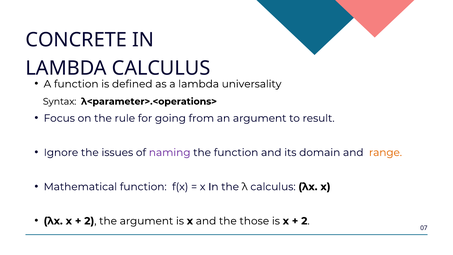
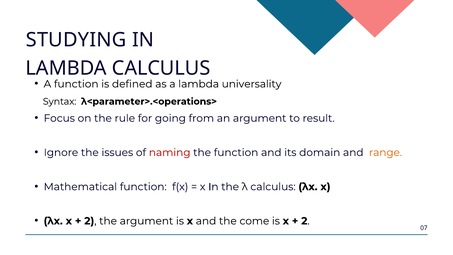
CONCRETE: CONCRETE -> STUDYING (76, 40)
naming colour: purple -> red (170, 152)
those: those -> come (254, 221)
